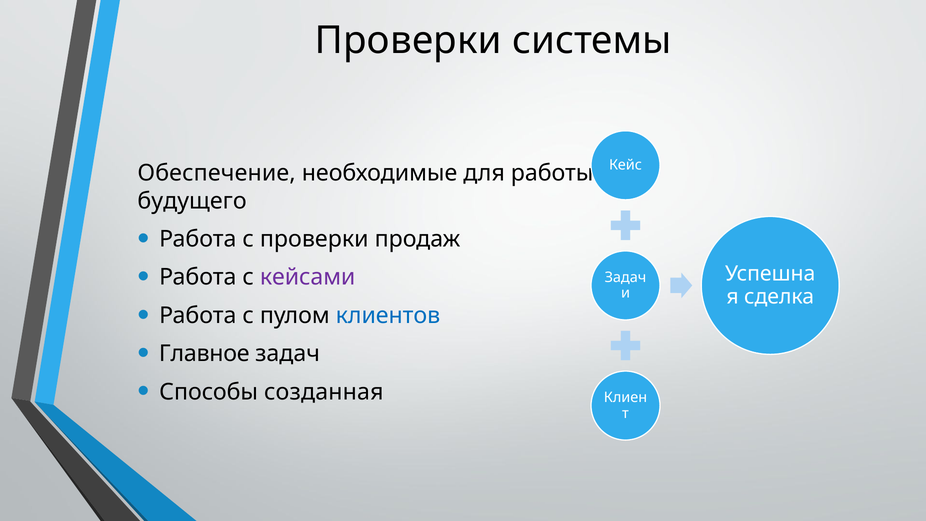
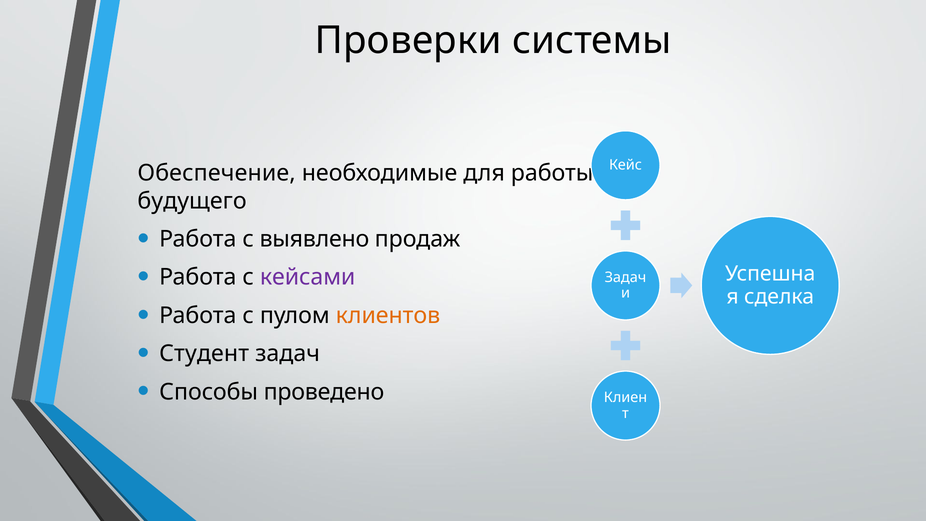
с проверки: проверки -> выявлено (314, 239)
клиентов colour: blue -> orange (388, 315)
Главное: Главное -> Студент (204, 354)
созданная: созданная -> проведено (324, 392)
